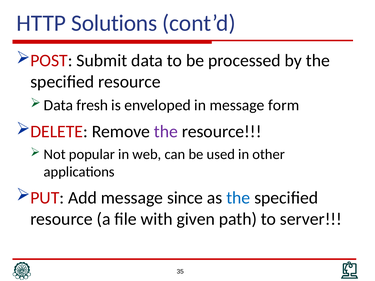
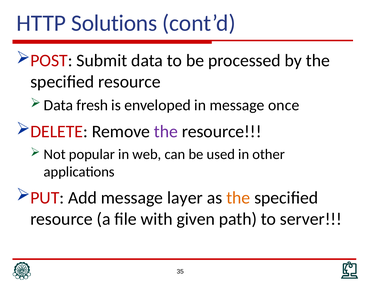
form: form -> once (284, 105)
since: since -> layer (185, 198)
the colour: blue -> orange (238, 198)
